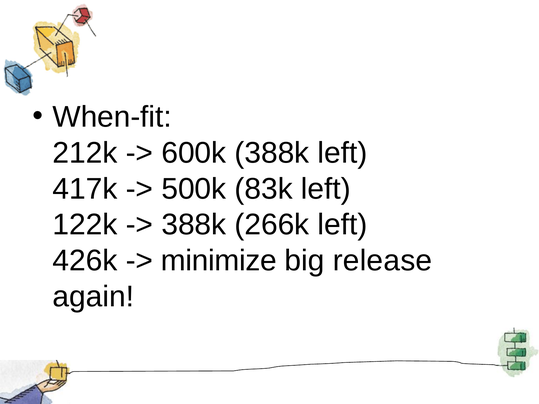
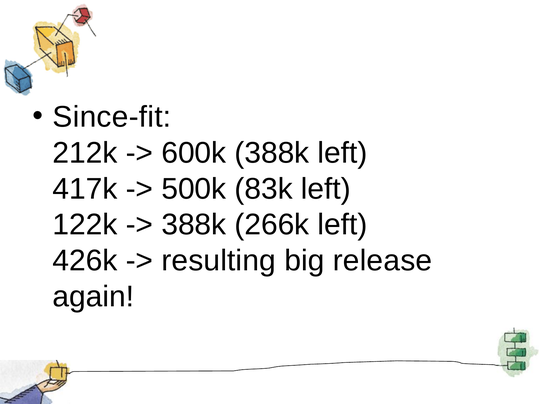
When-fit: When-fit -> Since-fit (112, 117)
minimize: minimize -> resulting (219, 261)
